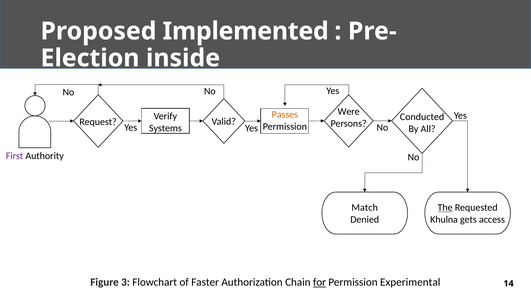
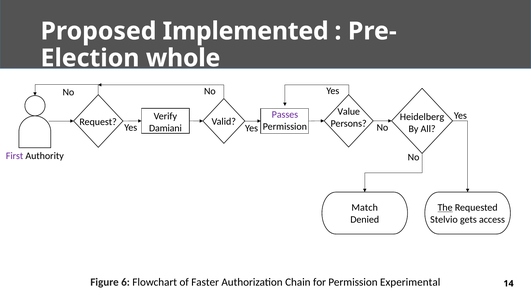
inside: inside -> whole (183, 58)
Were: Were -> Value (349, 111)
Passes colour: orange -> purple (285, 114)
Conducted: Conducted -> Heidelberg (422, 117)
Systems: Systems -> Damiani (165, 128)
Khulna: Khulna -> Stelvio (444, 219)
3: 3 -> 6 (126, 282)
for underline: present -> none (320, 282)
